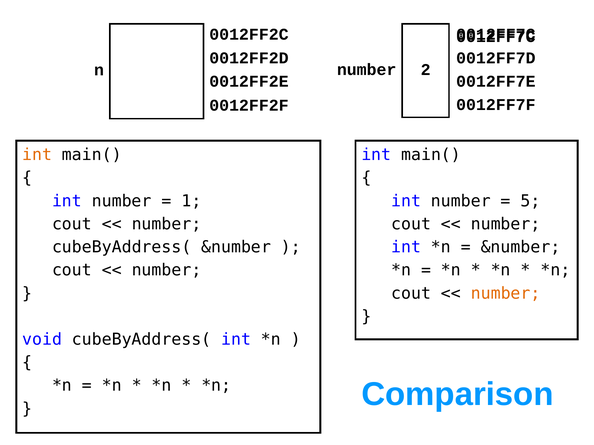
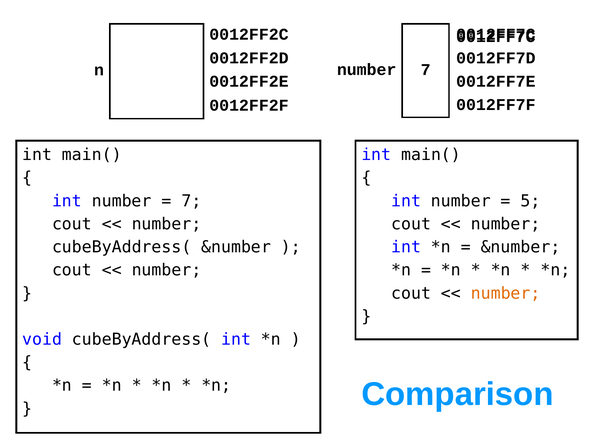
number 2: 2 -> 7 (426, 70)
int colour: orange -> black (37, 155)
1: 1 -> 7 (191, 201)
